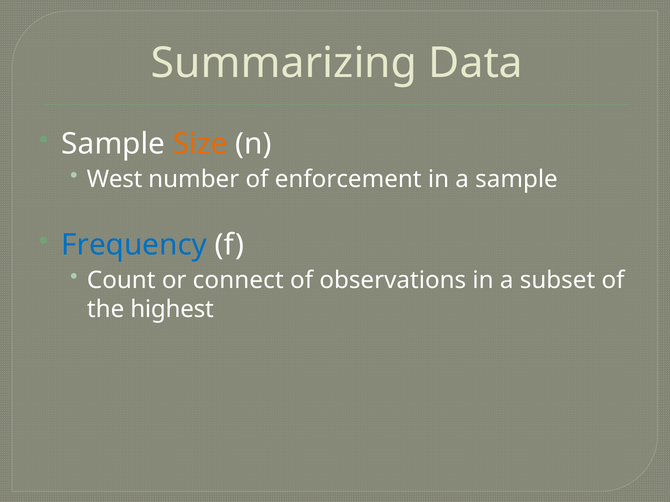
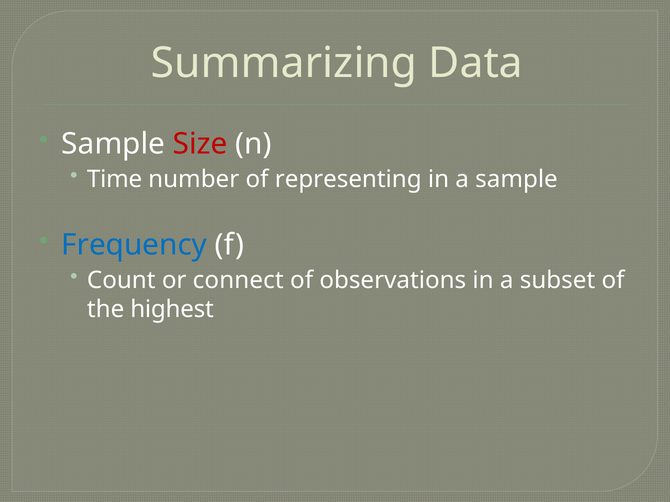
Size colour: orange -> red (200, 144)
West: West -> Time (115, 180)
enforcement: enforcement -> representing (348, 180)
